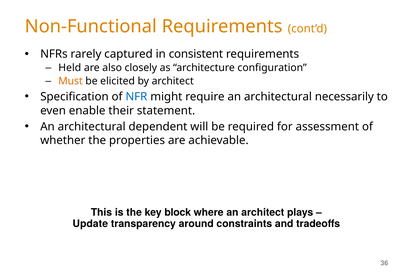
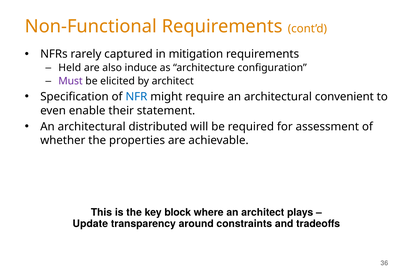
consistent: consistent -> mitigation (196, 54)
closely: closely -> induce (141, 68)
Must colour: orange -> purple (71, 81)
necessarily: necessarily -> convenient (344, 97)
dependent: dependent -> distributed (158, 126)
